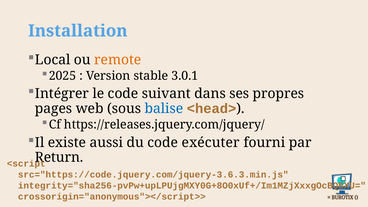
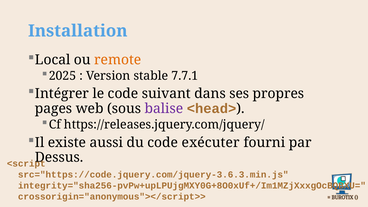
3.0.1: 3.0.1 -> 7.7.1 (185, 76)
balise colour: blue -> purple (164, 109)
Return: Return -> Dessus (59, 157)
